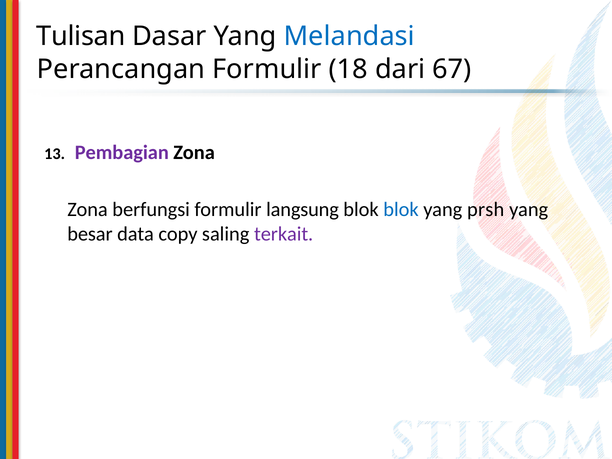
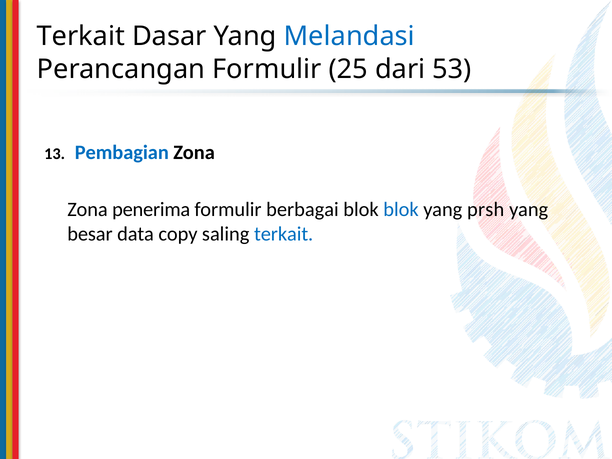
Tulisan: Tulisan -> Terkait (81, 36)
18: 18 -> 25 (348, 69)
67: 67 -> 53 (452, 69)
Pembagian colour: purple -> blue (122, 152)
berfungsi: berfungsi -> penerima (151, 209)
langsung: langsung -> berbagai (302, 209)
terkait colour: purple -> blue (284, 234)
